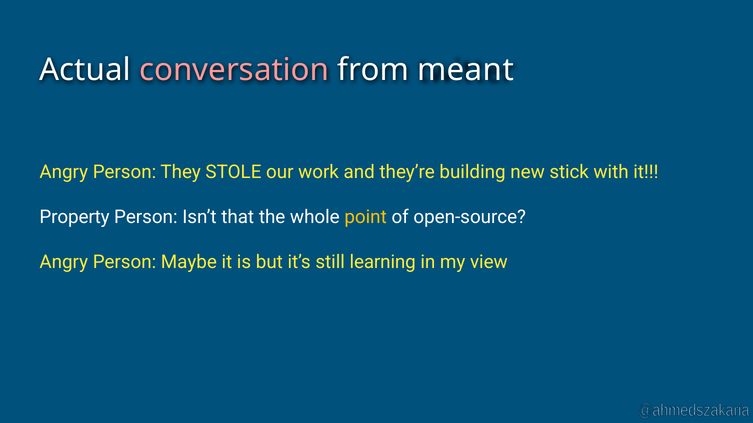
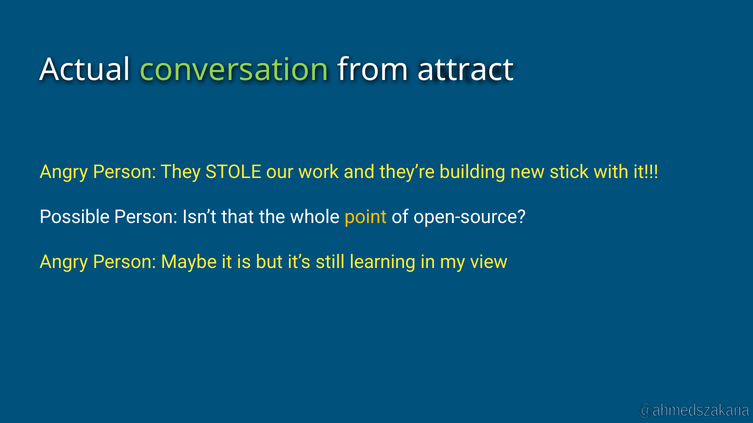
conversation colour: pink -> light green (234, 70)
meant: meant -> attract (466, 70)
Property: Property -> Possible (75, 217)
